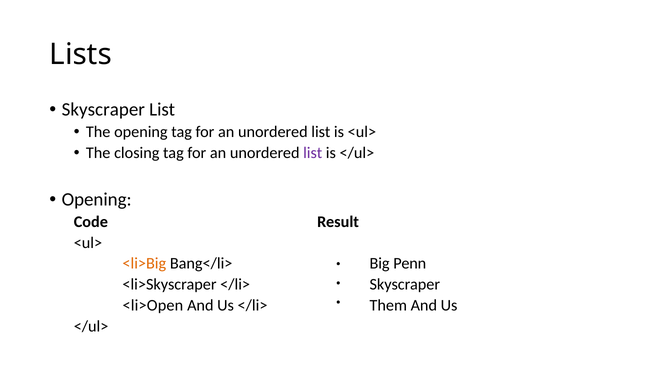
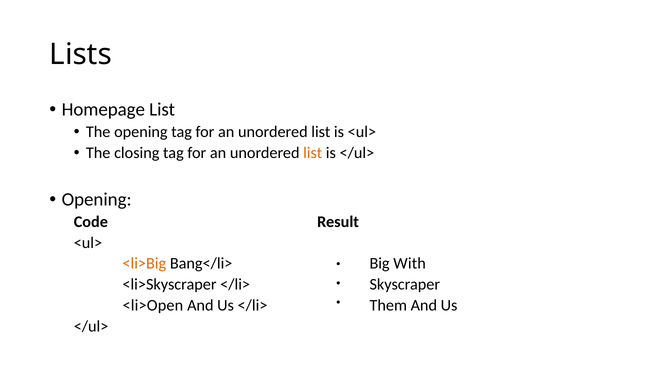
Skyscraper: Skyscraper -> Homepage (103, 110)
list colour: purple -> orange (313, 153)
Penn: Penn -> With (410, 264)
